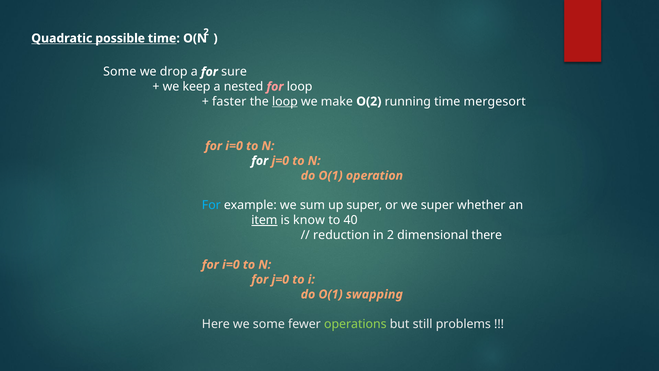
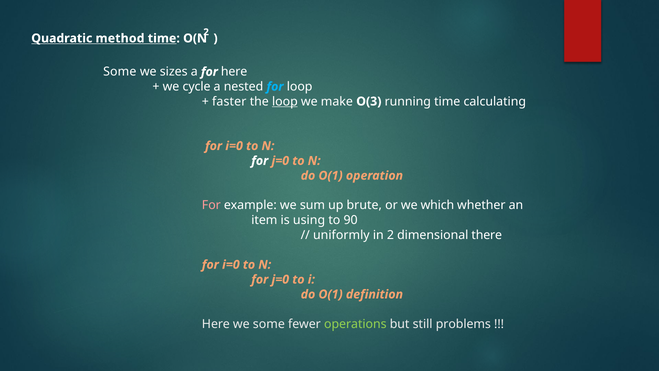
possible: possible -> method (120, 38)
drop: drop -> sizes (174, 72)
for sure: sure -> here (234, 72)
keep: keep -> cycle (197, 87)
for colour: pink -> light blue (275, 87)
O(2: O(2 -> O(3 (369, 101)
mergesort: mergesort -> calculating (495, 101)
For colour: light blue -> pink (211, 205)
up super: super -> brute (364, 205)
we super: super -> which (437, 205)
item underline: present -> none (264, 220)
know: know -> using (309, 220)
40: 40 -> 90 (351, 220)
reduction: reduction -> uniformly (341, 235)
swapping: swapping -> definition (374, 294)
